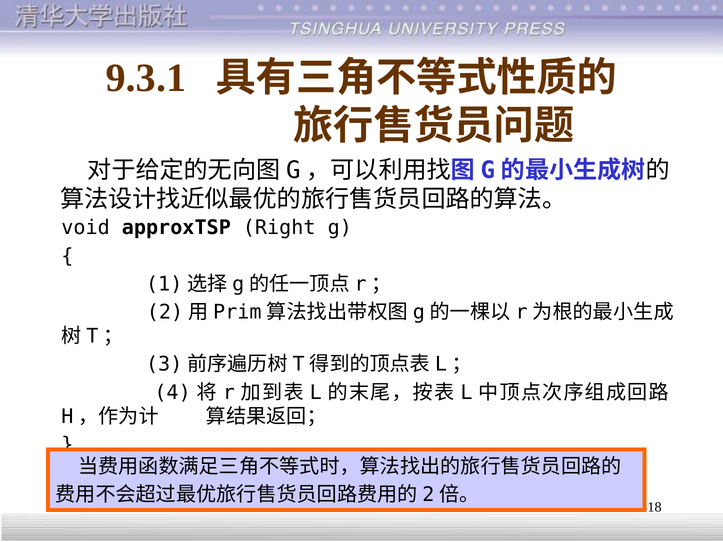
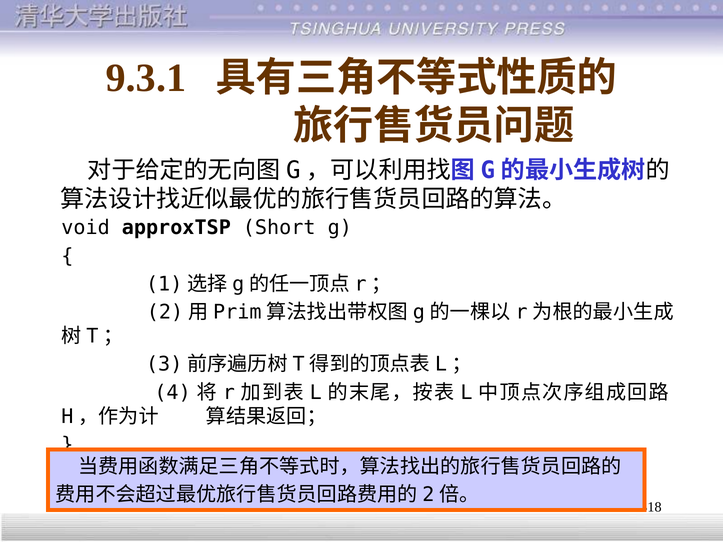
Right: Right -> Short (279, 228)
